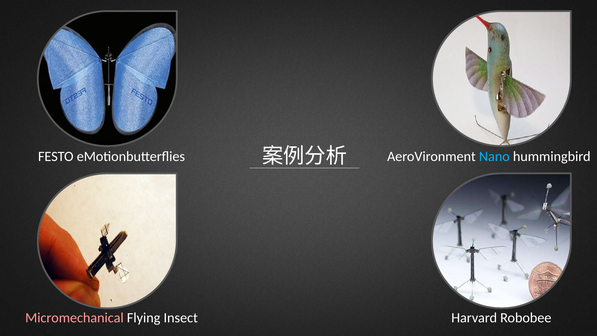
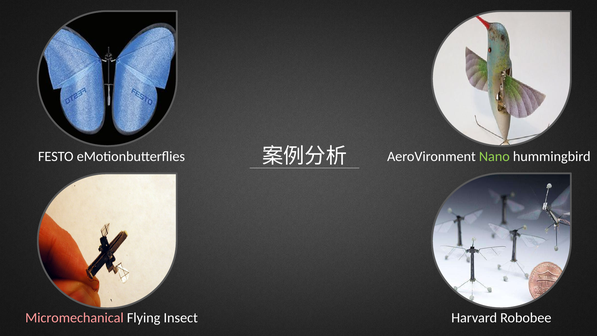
Nano colour: light blue -> light green (494, 156)
